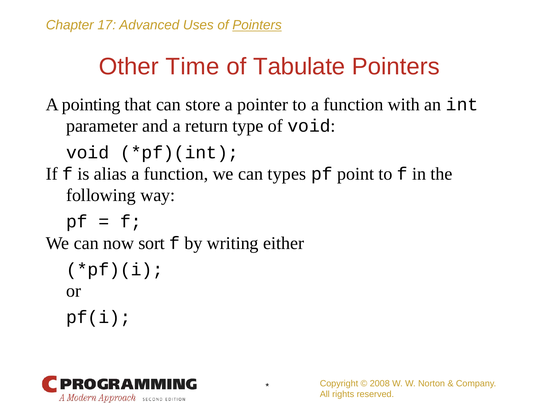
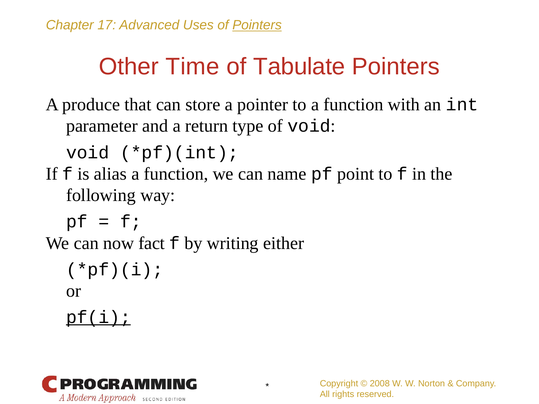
pointing: pointing -> produce (91, 105)
types: types -> name (287, 174)
sort: sort -> fact (152, 243)
pf(i underline: none -> present (98, 317)
